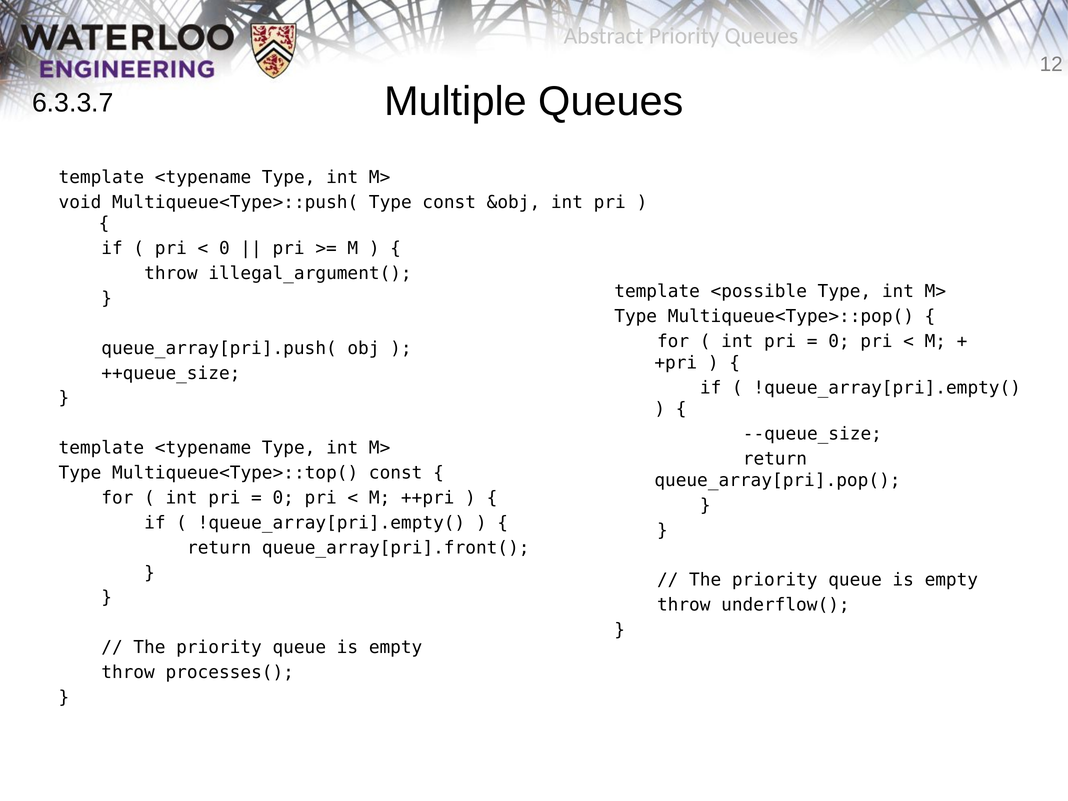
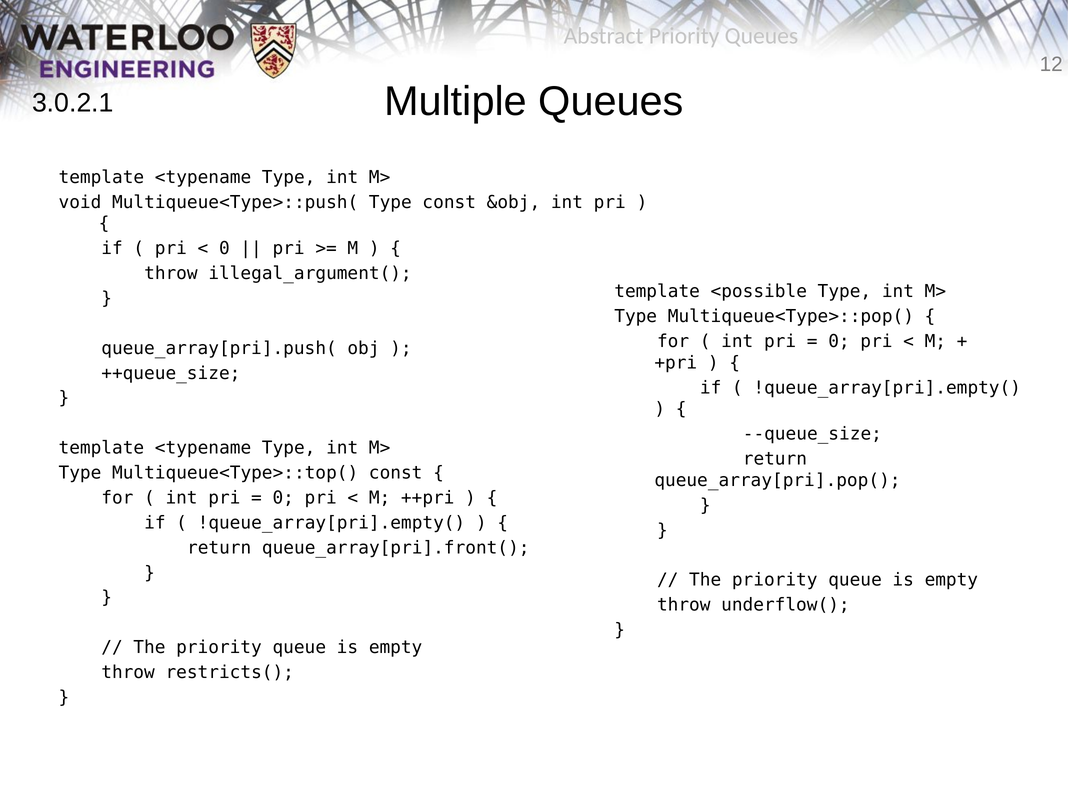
6.3.3.7: 6.3.3.7 -> 3.0.2.1 (73, 103)
processes(: processes( -> restricts( (230, 672)
